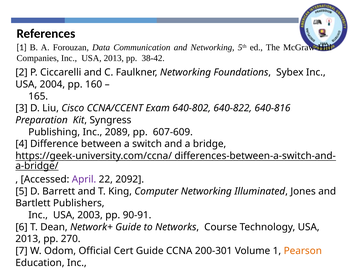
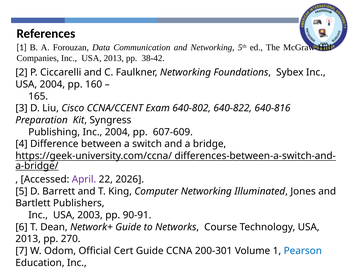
Inc 2089: 2089 -> 2004 (118, 132)
2092: 2092 -> 2026 (130, 179)
Pearson colour: orange -> blue (303, 251)
